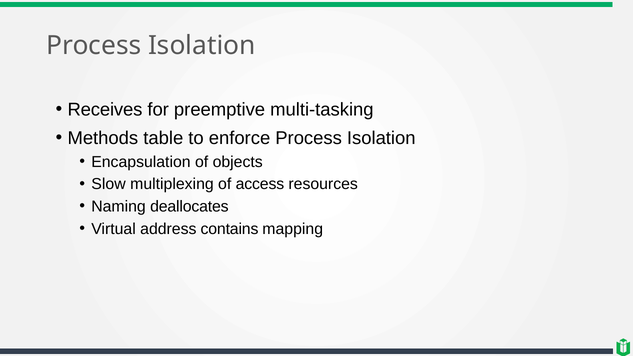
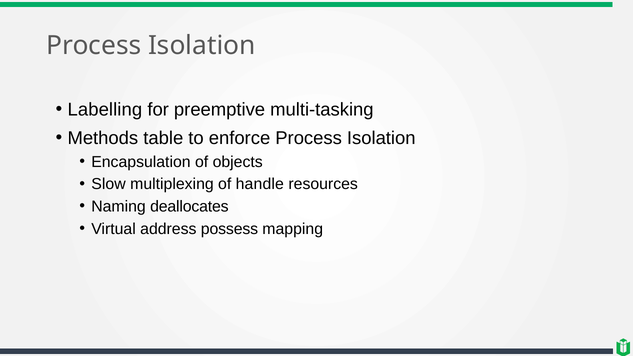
Receives: Receives -> Labelling (105, 110)
access: access -> handle (260, 184)
contains: contains -> possess (229, 229)
